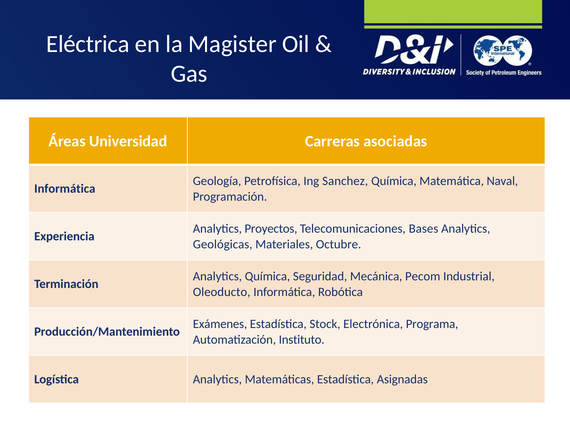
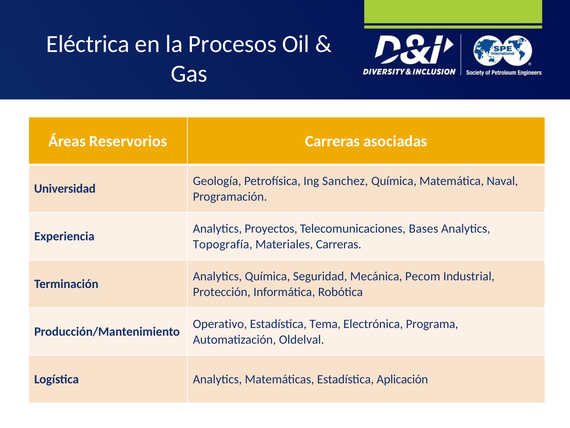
Magister: Magister -> Procesos (232, 44)
Universidad: Universidad -> Reservorios (128, 141)
Informática: Informática -> Universidad (65, 189)
Geológicas: Geológicas -> Topografía (223, 244)
Materiales Octubre: Octubre -> Carreras (339, 244)
Oleoducto: Oleoducto -> Protección (222, 292)
Exámenes: Exámenes -> Operativo (220, 324)
Stock: Stock -> Tema (325, 324)
Instituto: Instituto -> Oldelval (302, 339)
Asignadas: Asignadas -> Aplicación (402, 379)
